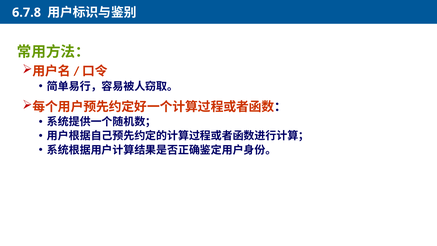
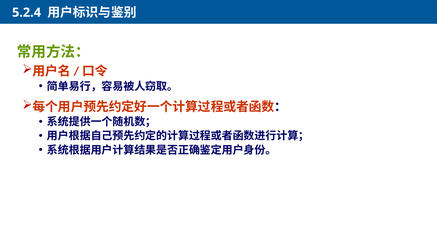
6.7.8: 6.7.8 -> 5.2.4 (27, 12)
